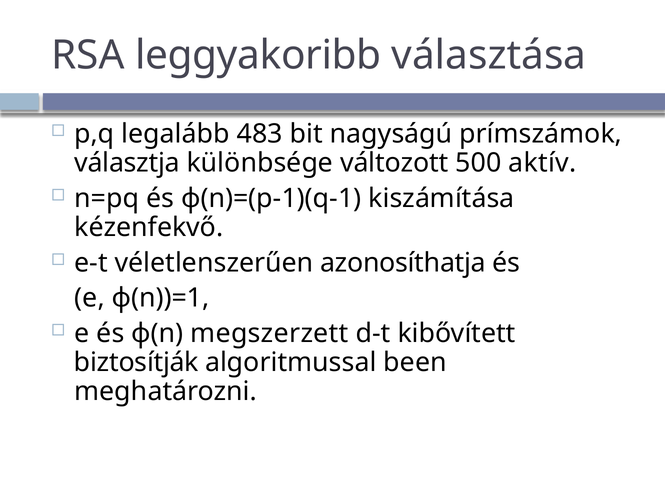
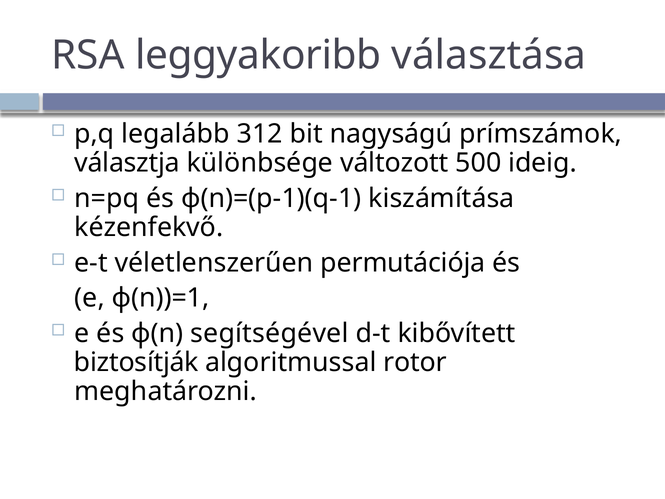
483: 483 -> 312 (260, 134)
aktív: aktív -> ideig (543, 163)
azonosíthatja: azonosíthatja -> permutációja (403, 263)
megszerzett: megszerzett -> segítségével (269, 333)
been: been -> rotor (415, 362)
